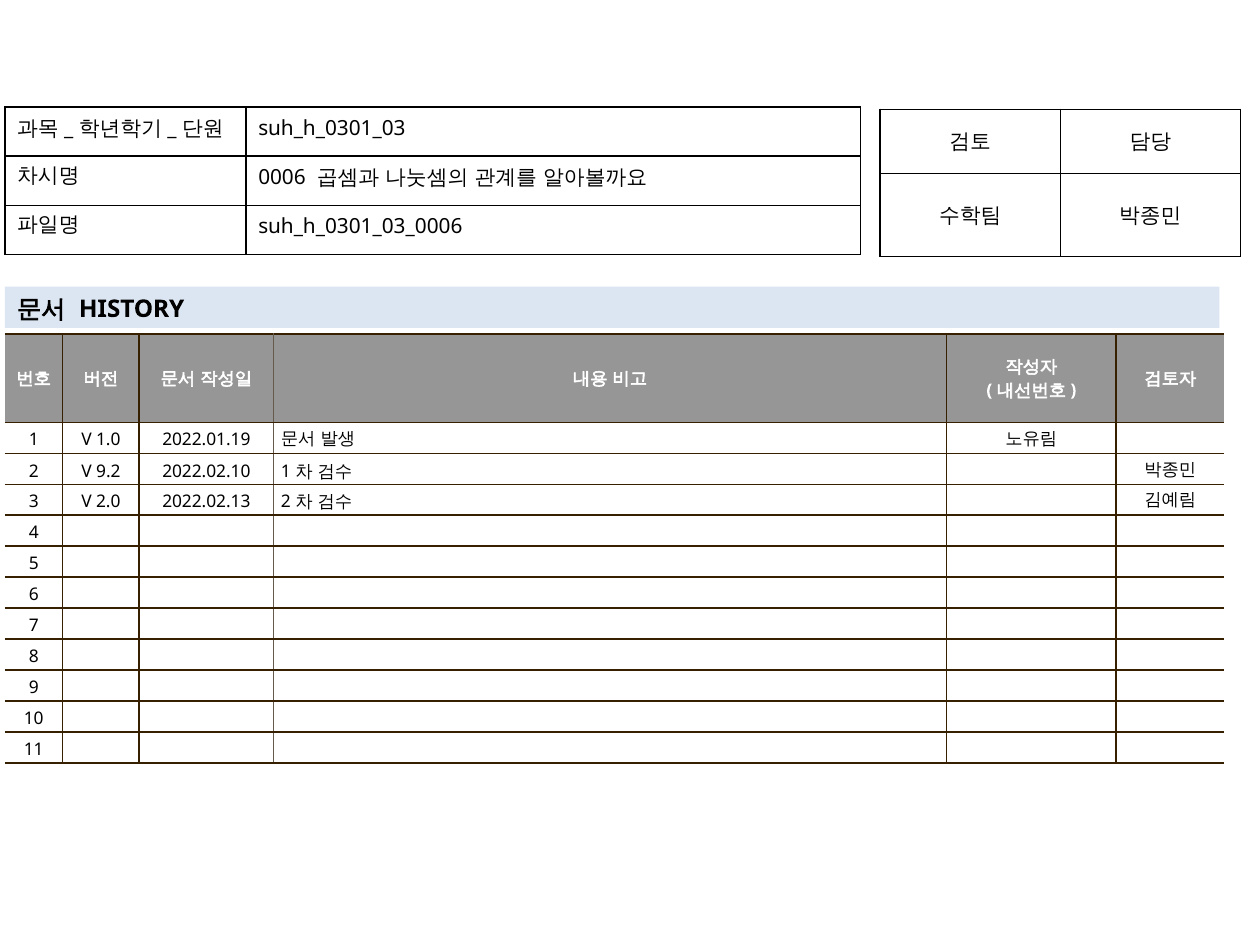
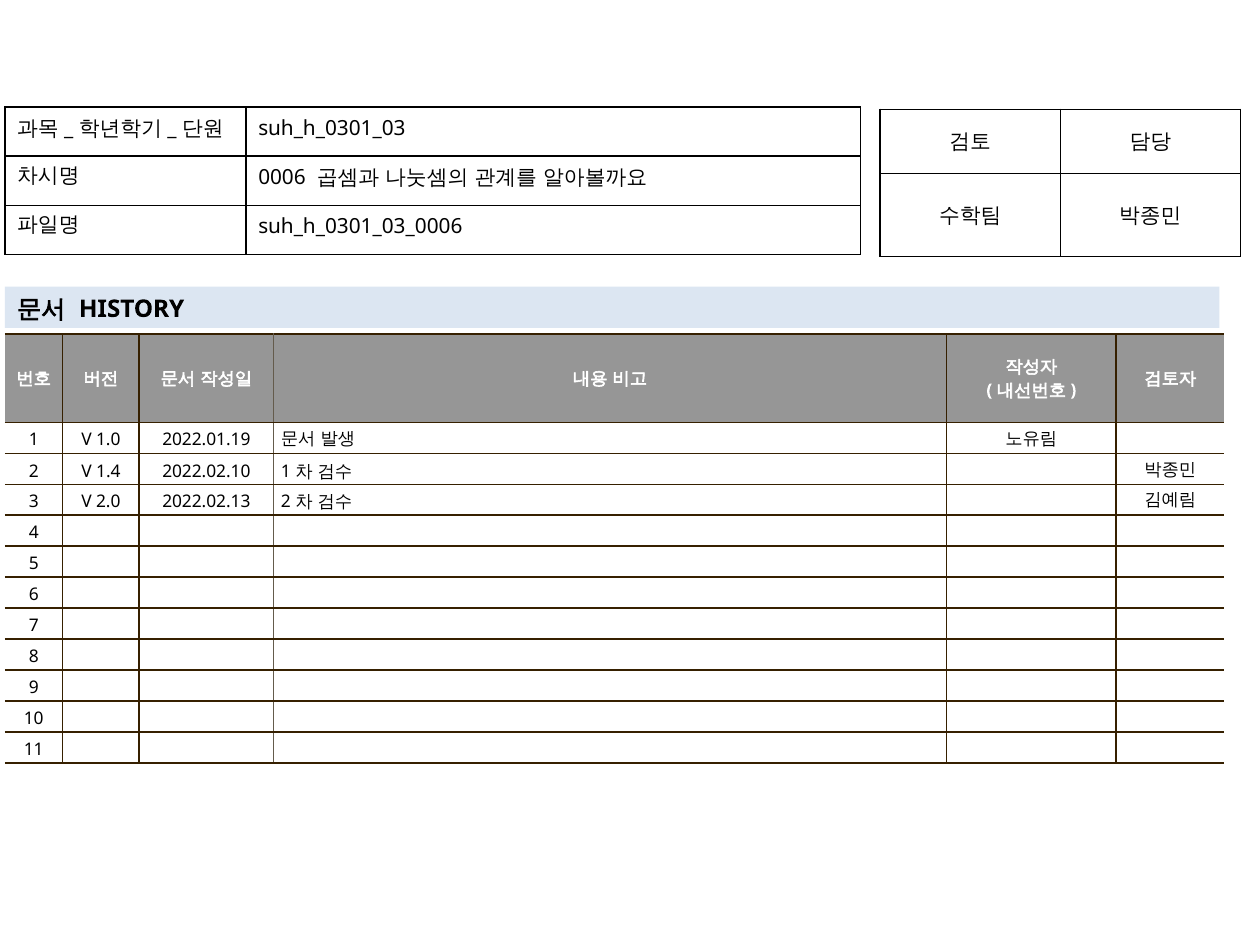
9.2: 9.2 -> 1.4 (108, 471)
